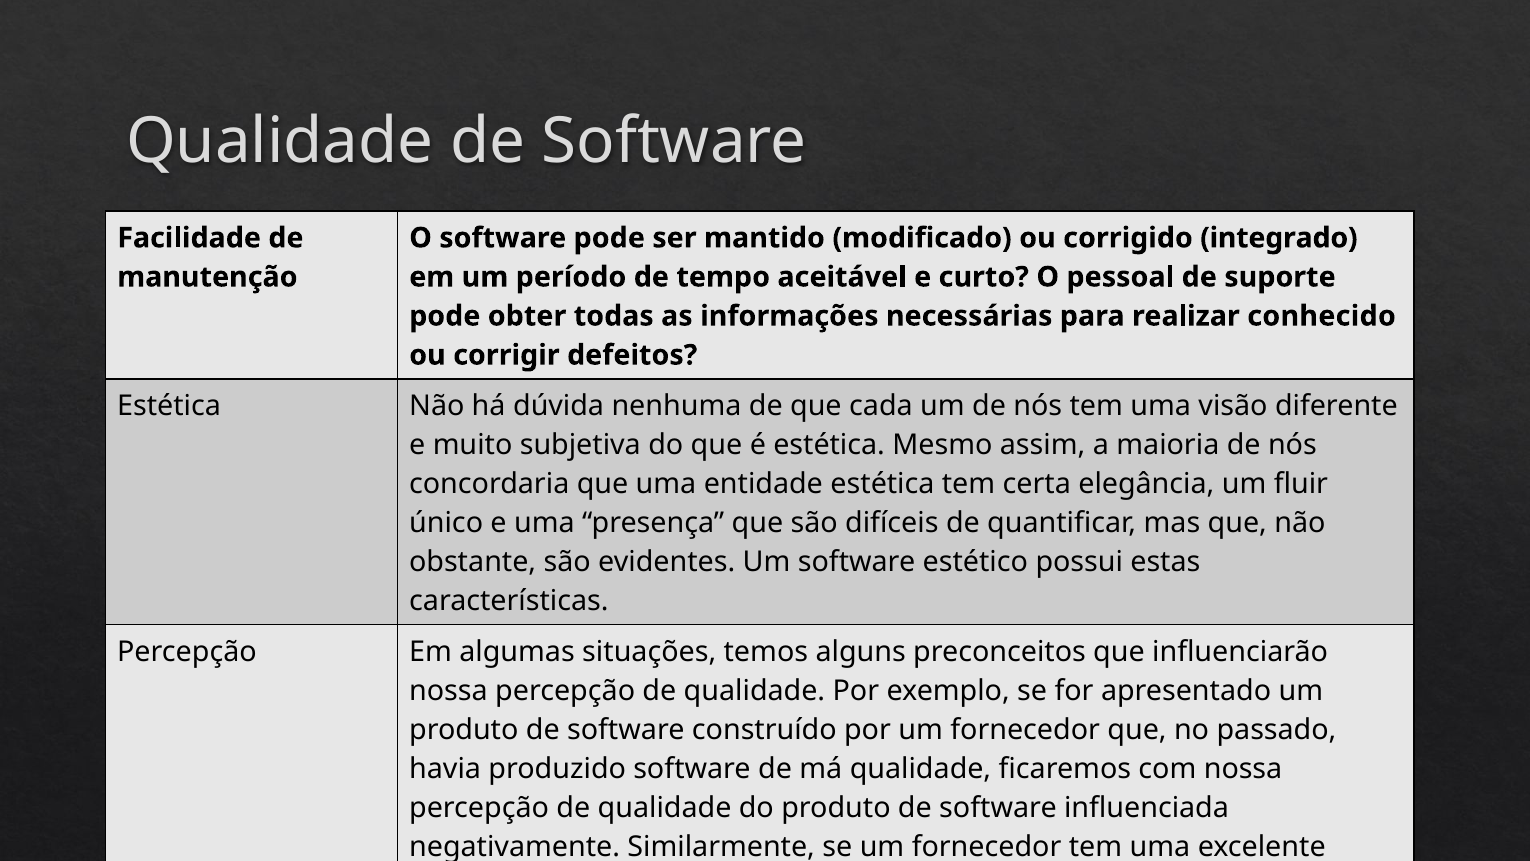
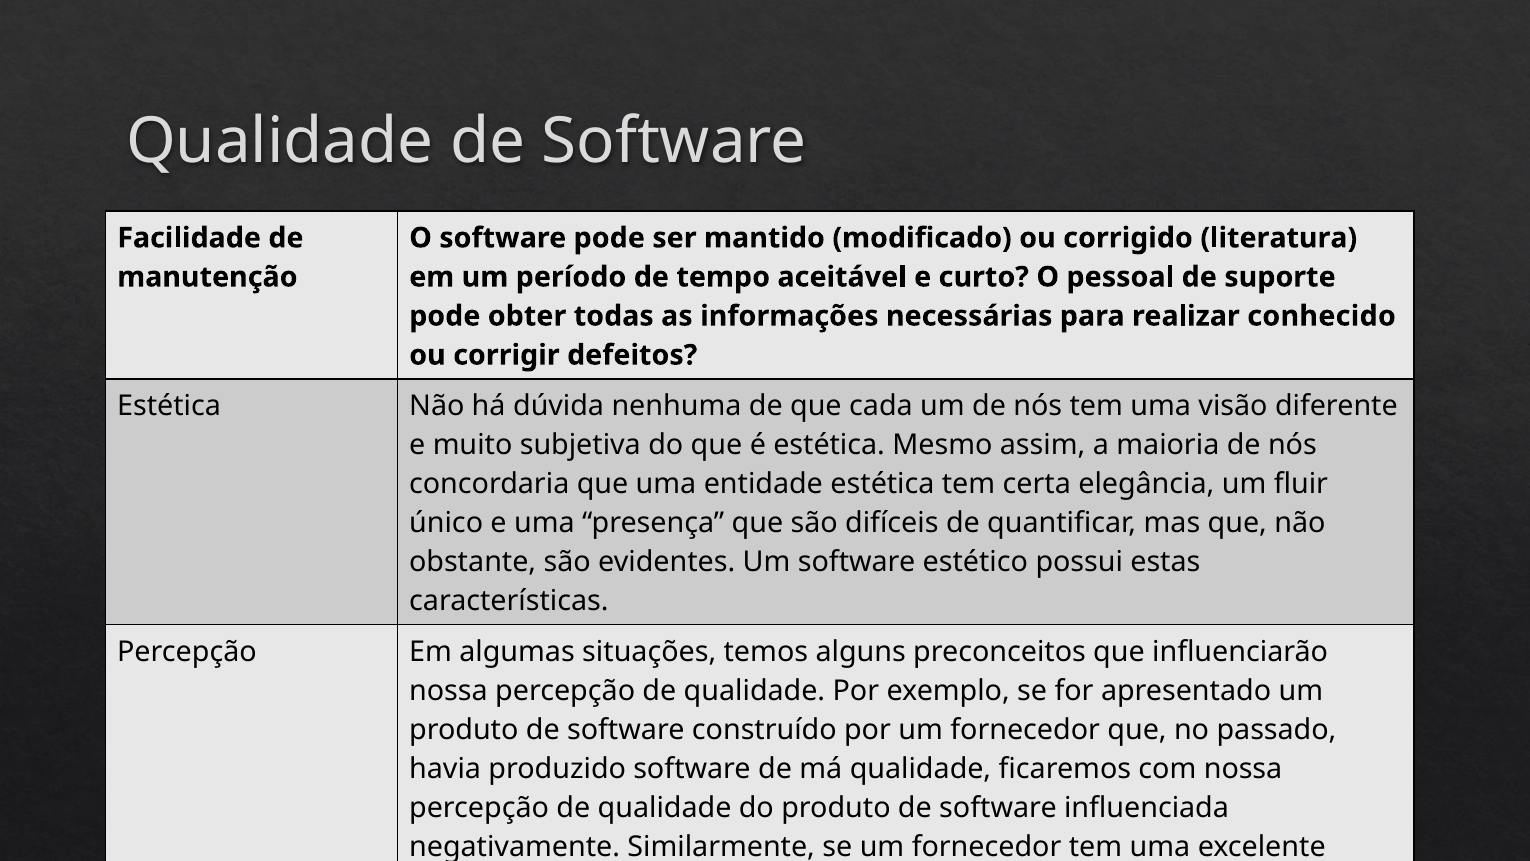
integrado: integrado -> literatura (1279, 238)
